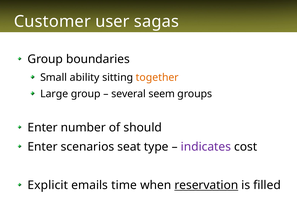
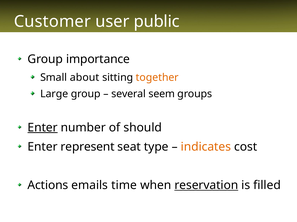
sagas: sagas -> public (157, 22)
boundaries: boundaries -> importance (98, 59)
ability: ability -> about (85, 78)
Enter underline: none -> present (43, 128)
scenarios: scenarios -> represent (88, 147)
indicates colour: purple -> orange (206, 147)
Explicit: Explicit -> Actions (48, 186)
